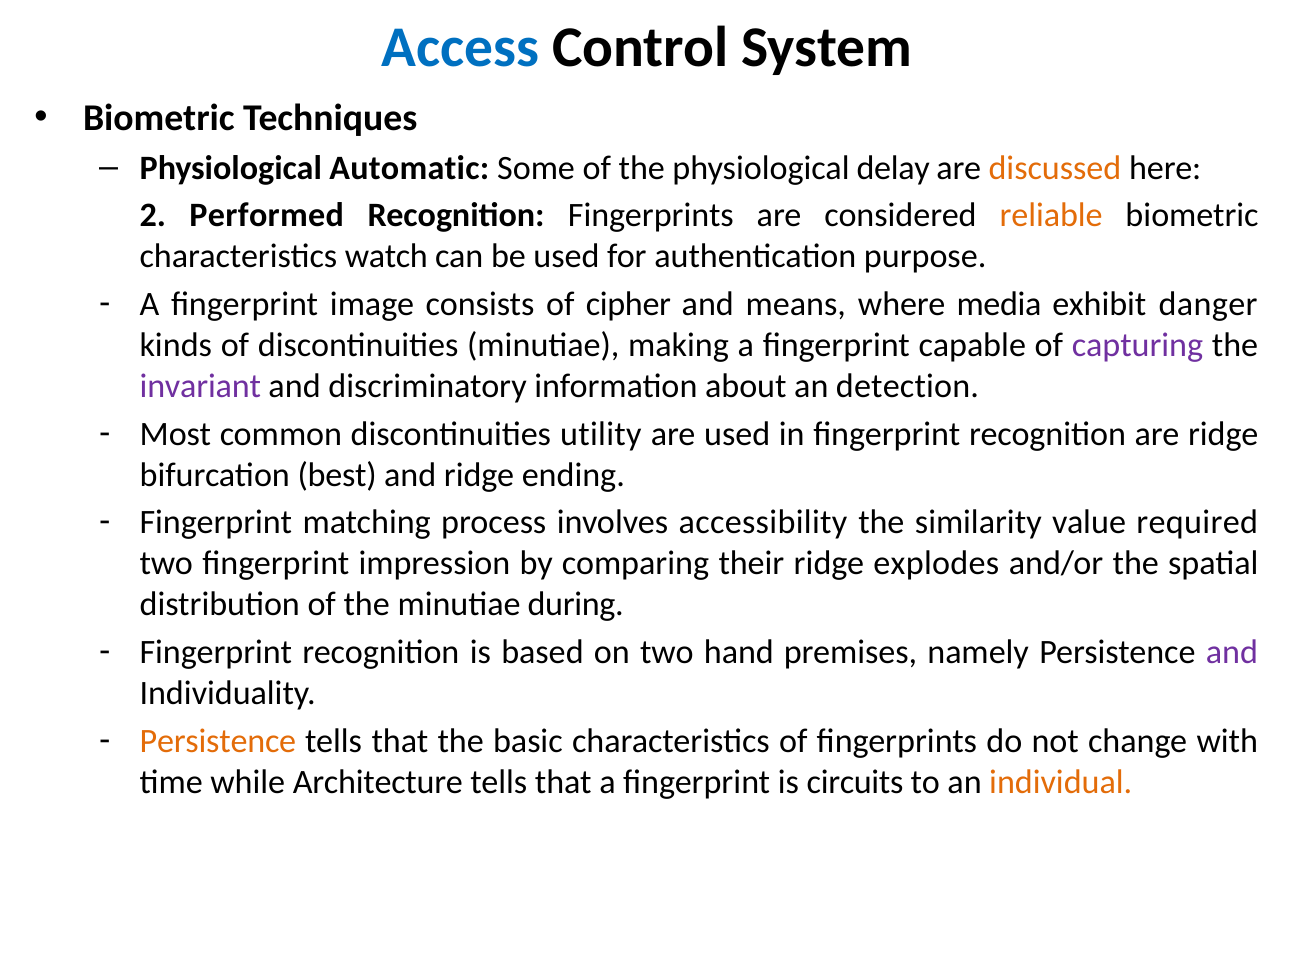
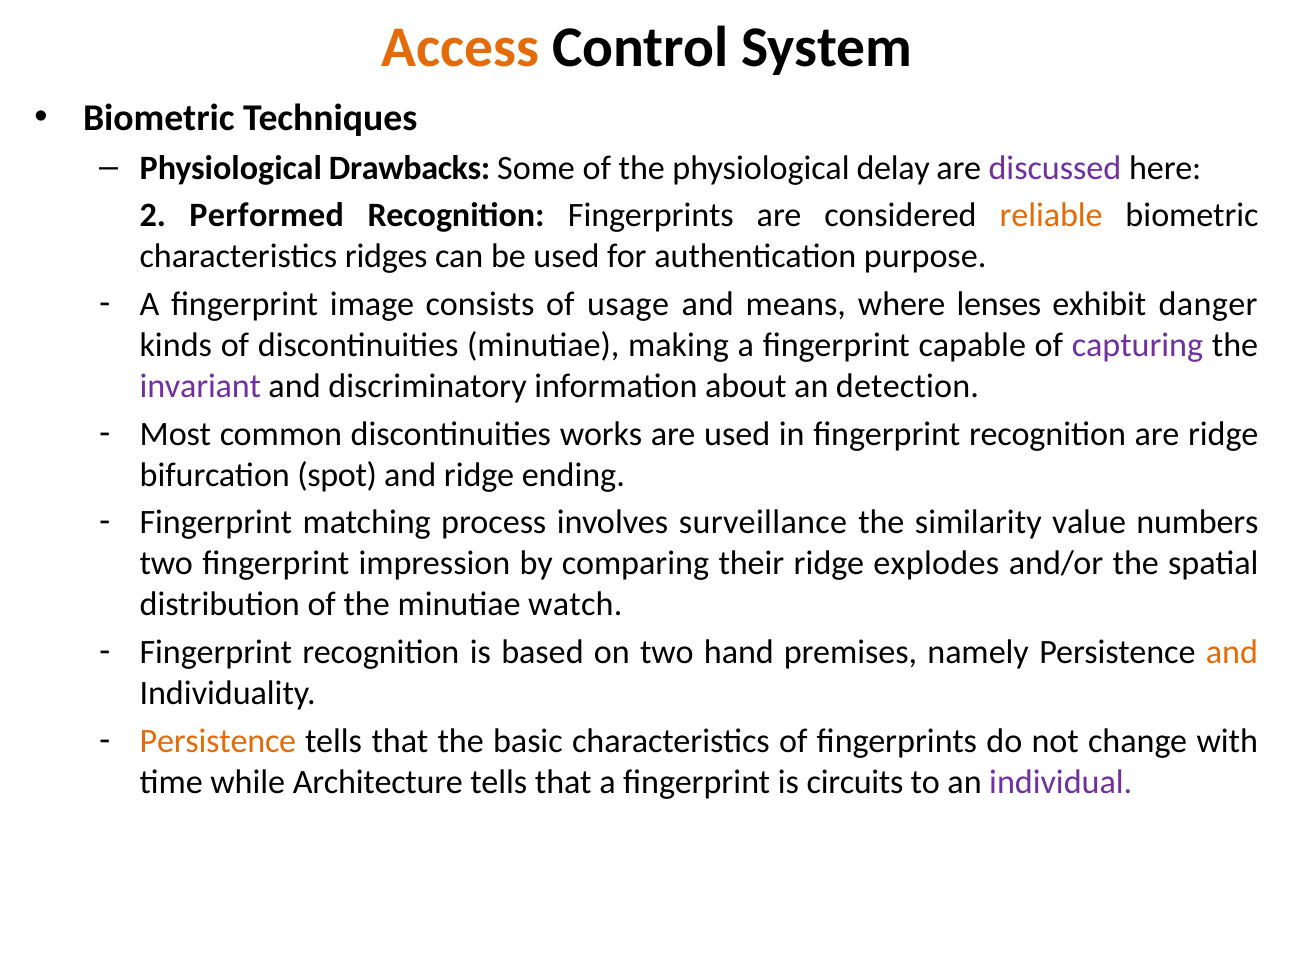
Access colour: blue -> orange (460, 47)
Automatic: Automatic -> Drawbacks (410, 168)
discussed colour: orange -> purple (1055, 168)
watch: watch -> ridges (386, 256)
cipher: cipher -> usage (628, 304)
media: media -> lenses (999, 304)
utility: utility -> works (601, 434)
best: best -> spot (337, 474)
accessibility: accessibility -> surveillance (763, 522)
required: required -> numbers (1197, 522)
during: during -> watch (575, 604)
and colour: purple -> orange (1232, 652)
individual colour: orange -> purple (1061, 781)
